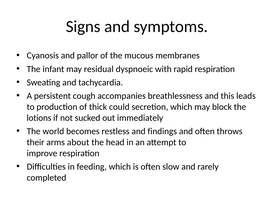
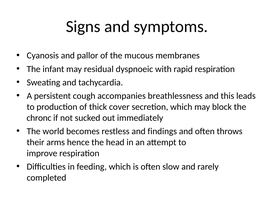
could: could -> cover (119, 107)
lotions: lotions -> chronc (39, 118)
about: about -> hence (78, 142)
